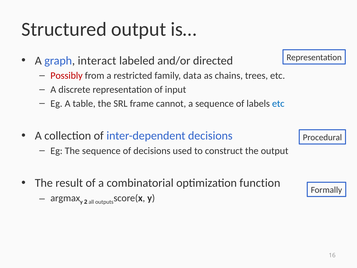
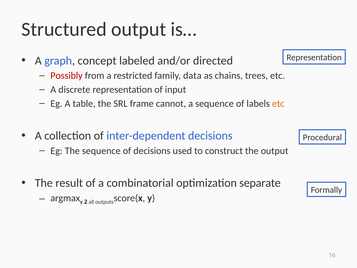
interact: interact -> concept (97, 61)
etc colour: blue -> orange (278, 103)
function: function -> separate (260, 183)
